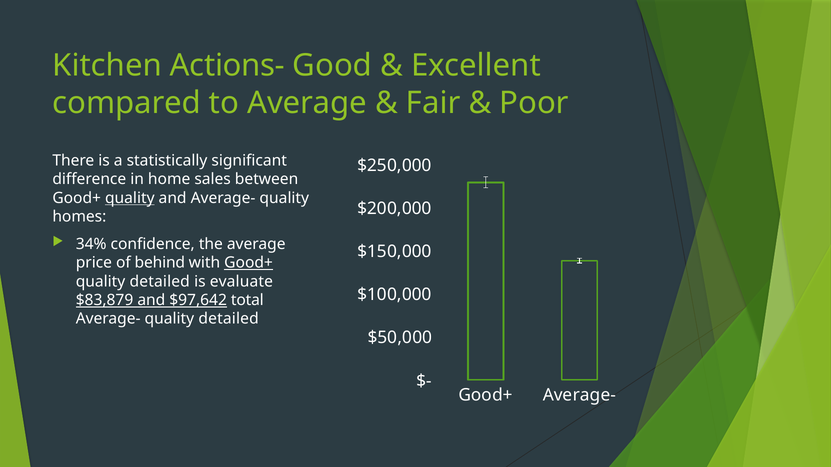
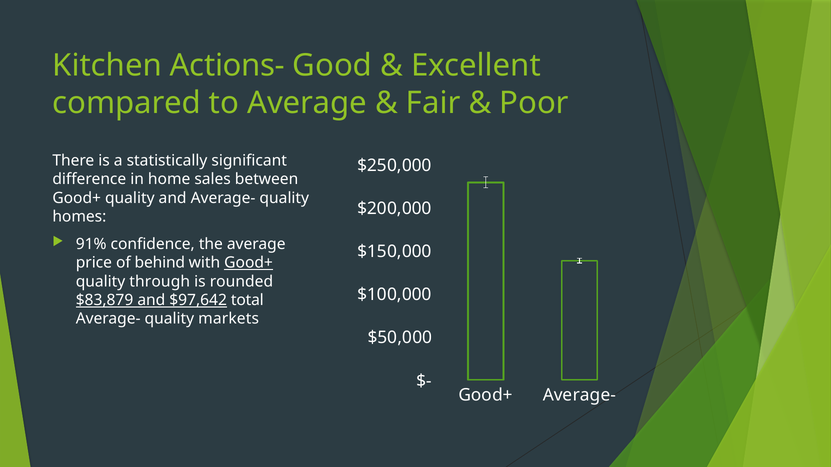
quality underline: present -> none (130, 198)
34%: 34% -> 91% (91, 244)
detailed: detailed -> through (160, 282)
evaluate: evaluate -> rounded (241, 282)
Average- quality detailed: detailed -> markets (229, 319)
